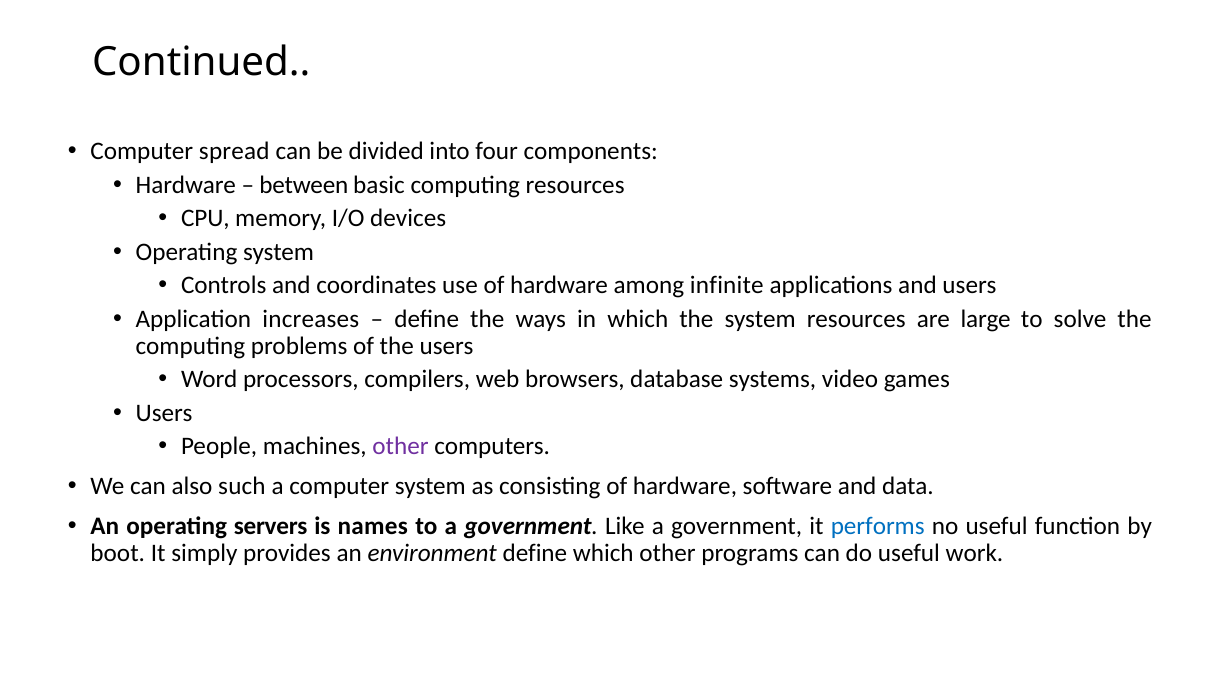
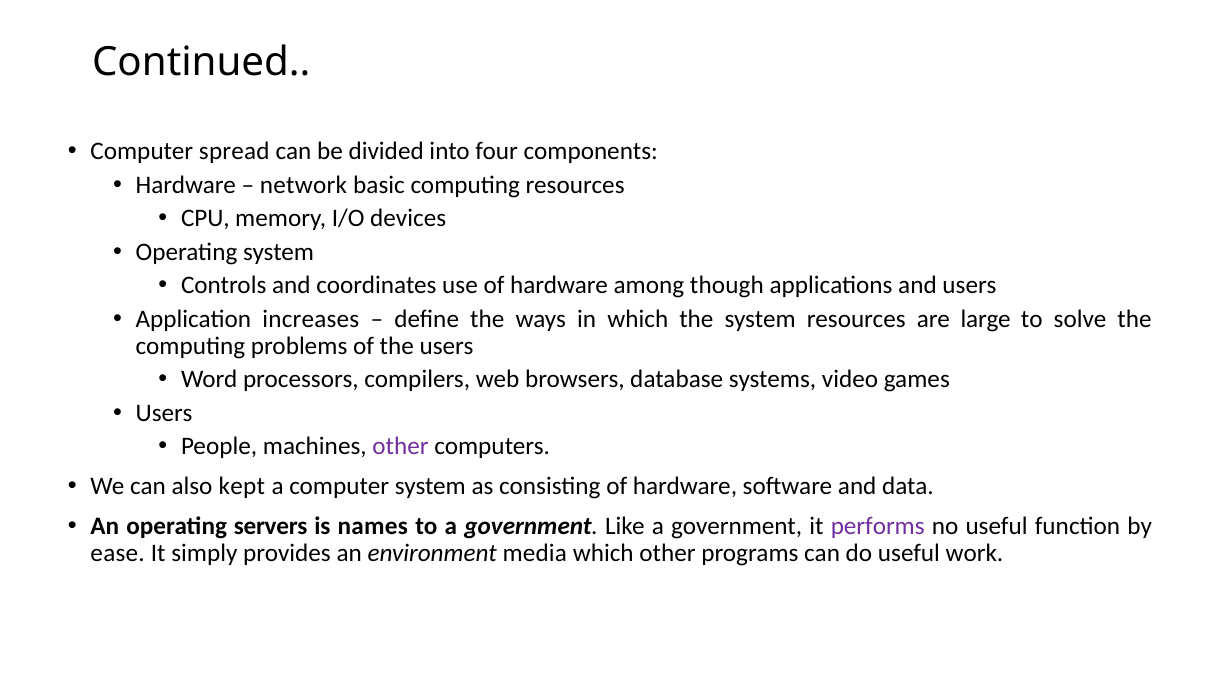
between: between -> network (304, 185)
infinite: infinite -> though (727, 286)
such: such -> kept (242, 487)
performs colour: blue -> purple (878, 526)
boot: boot -> ease (118, 554)
environment define: define -> media (535, 554)
